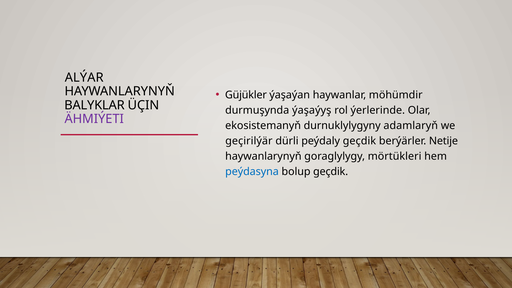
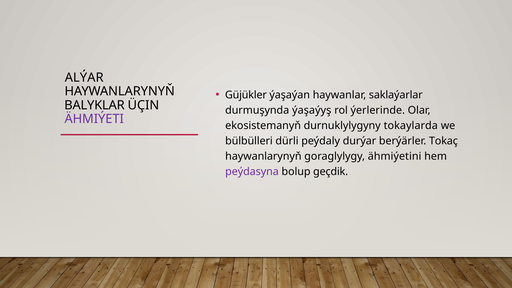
möhümdir: möhümdir -> saklaýarlar (396, 95)
adamlaryň: adamlaryň -> tokaylarda (411, 126)
geçirilýär: geçirilýär -> bülbülleri (249, 141)
peýdaly geçdik: geçdik -> durýar (360, 141)
Netije: Netije -> Tokaç (443, 141)
mörtükleri: mörtükleri -> ähmiýetini (395, 156)
peýdasyna colour: blue -> purple (252, 172)
